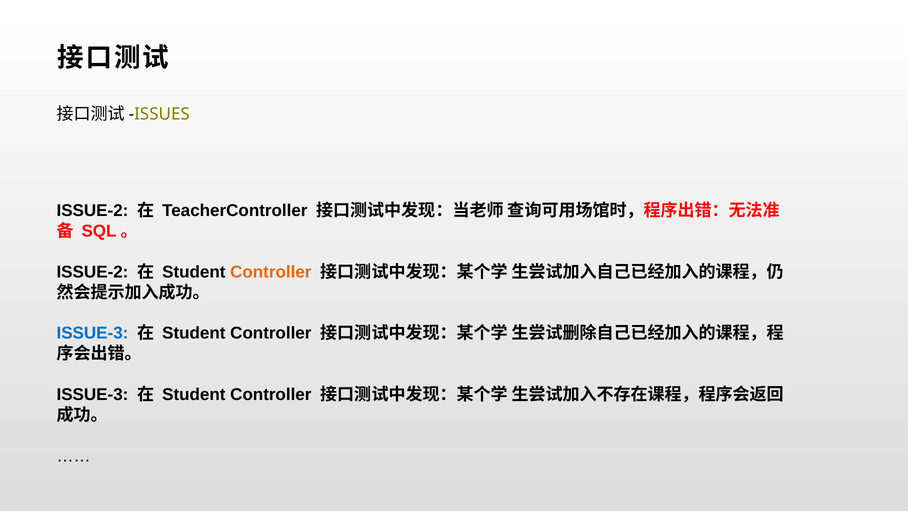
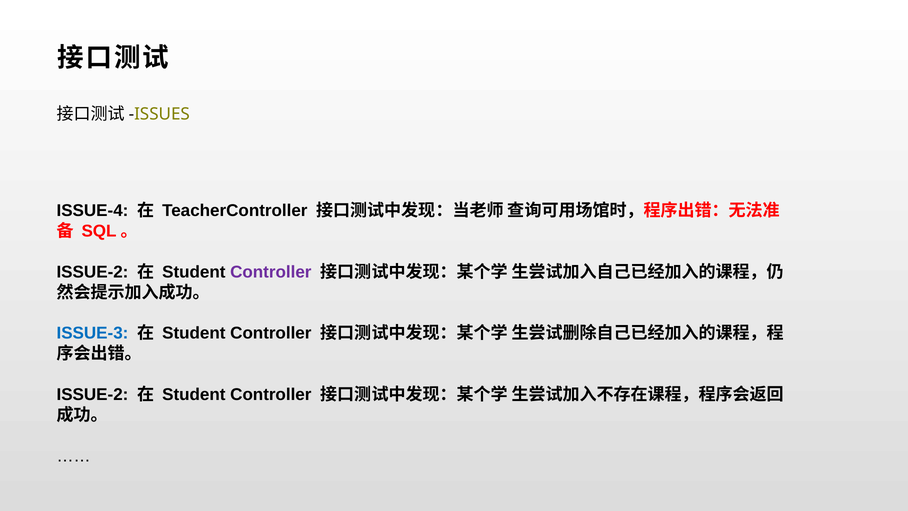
ISSUE-2: ISSUE-2 -> ISSUE-4 (92, 211)
Controller colour: orange -> purple (271, 272)
ISSUE-3: ISSUE-3 -> ISSUE-2 (92, 394)
